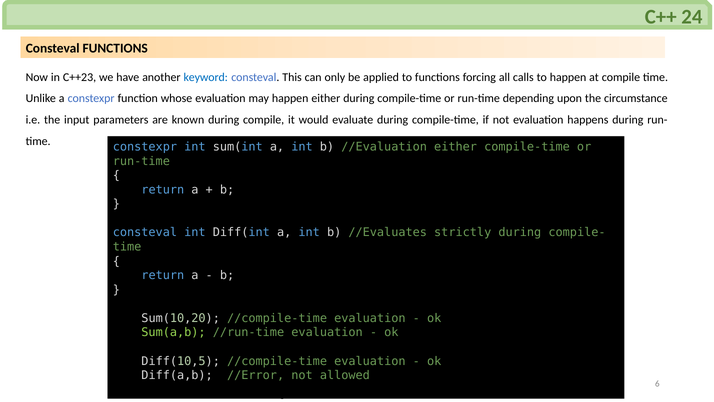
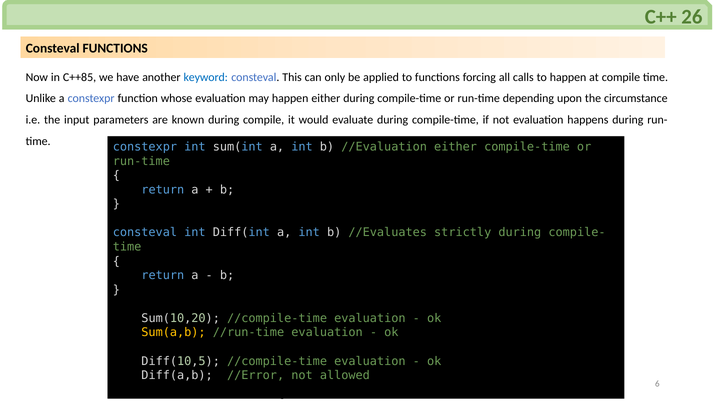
24: 24 -> 26 (692, 17)
C++23: C++23 -> C++85 (80, 77)
Sum(a,b colour: light green -> yellow (173, 332)
